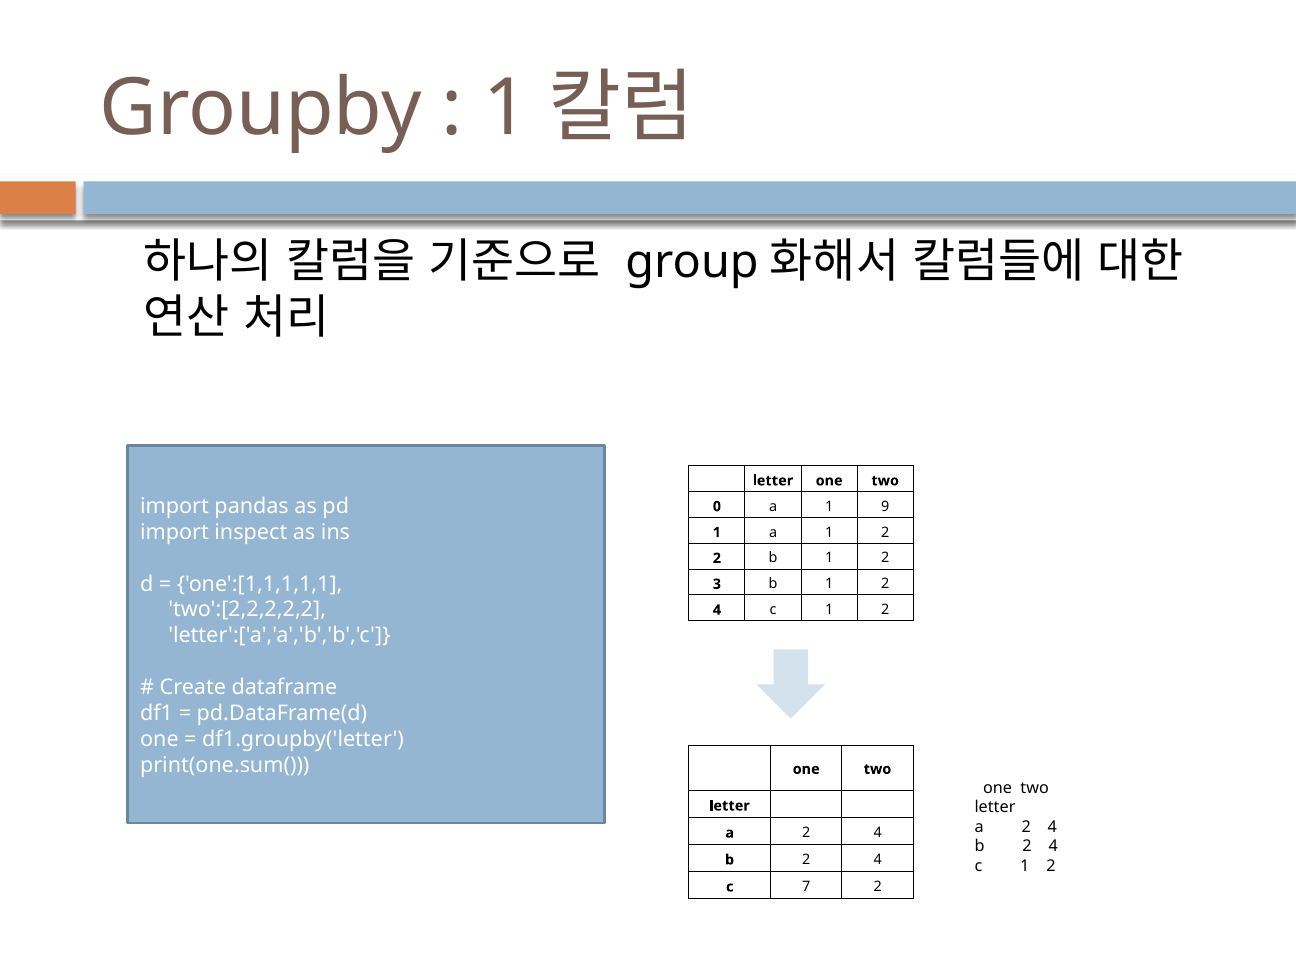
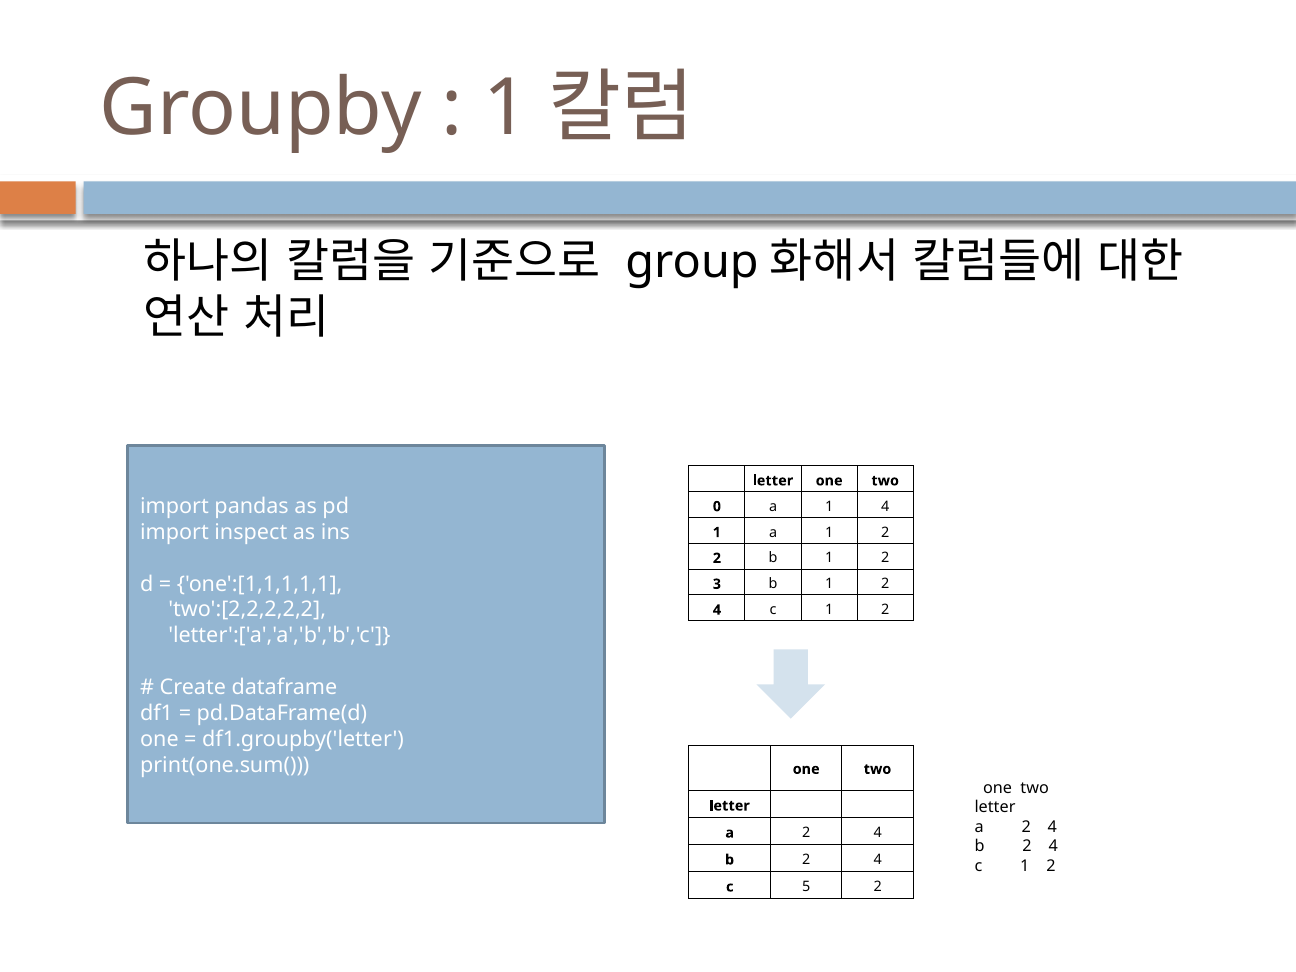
1 9: 9 -> 4 (885, 507)
7: 7 -> 5 (806, 887)
